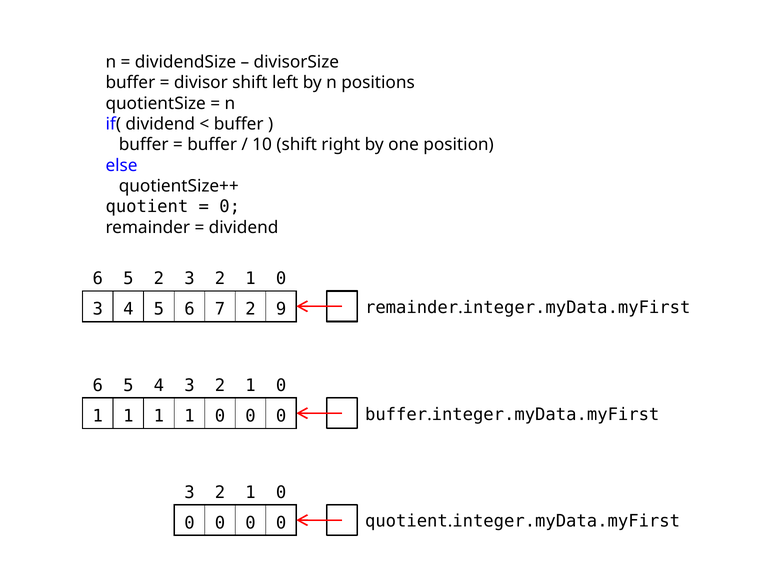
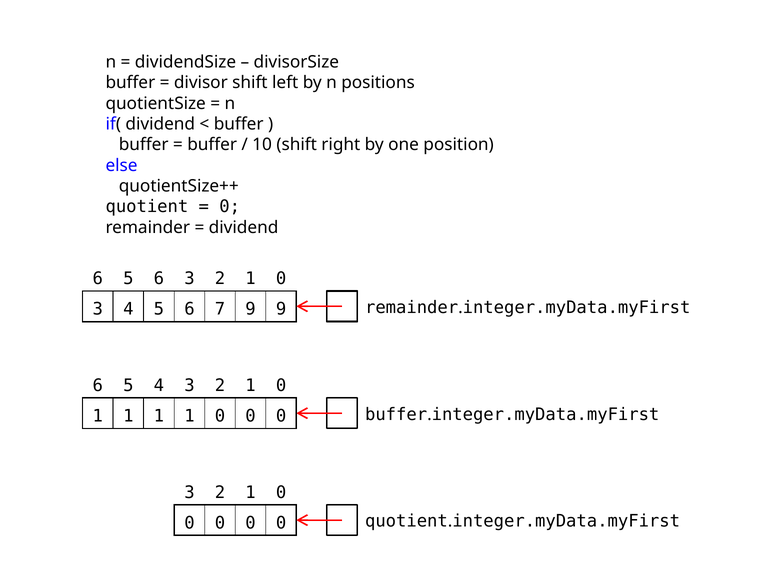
6 5 2: 2 -> 6 (159, 278)
7 2: 2 -> 9 (251, 309)
